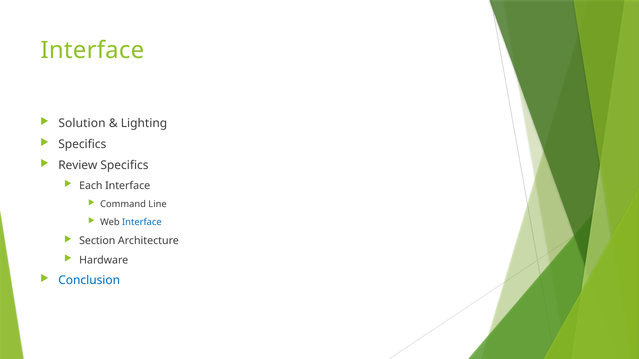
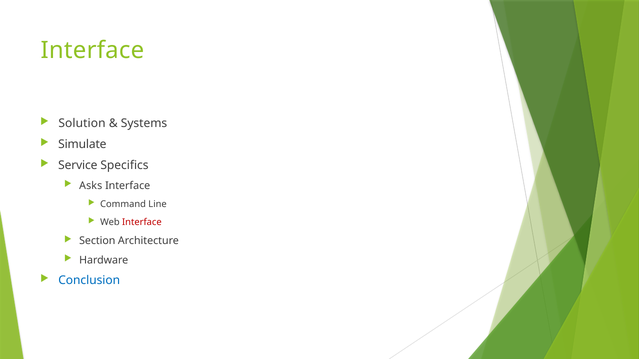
Lighting: Lighting -> Systems (144, 124)
Specifics: Specifics -> Simulate (82, 145)
Review: Review -> Service (78, 166)
Each: Each -> Asks (91, 186)
Interface colour: blue -> red (142, 222)
